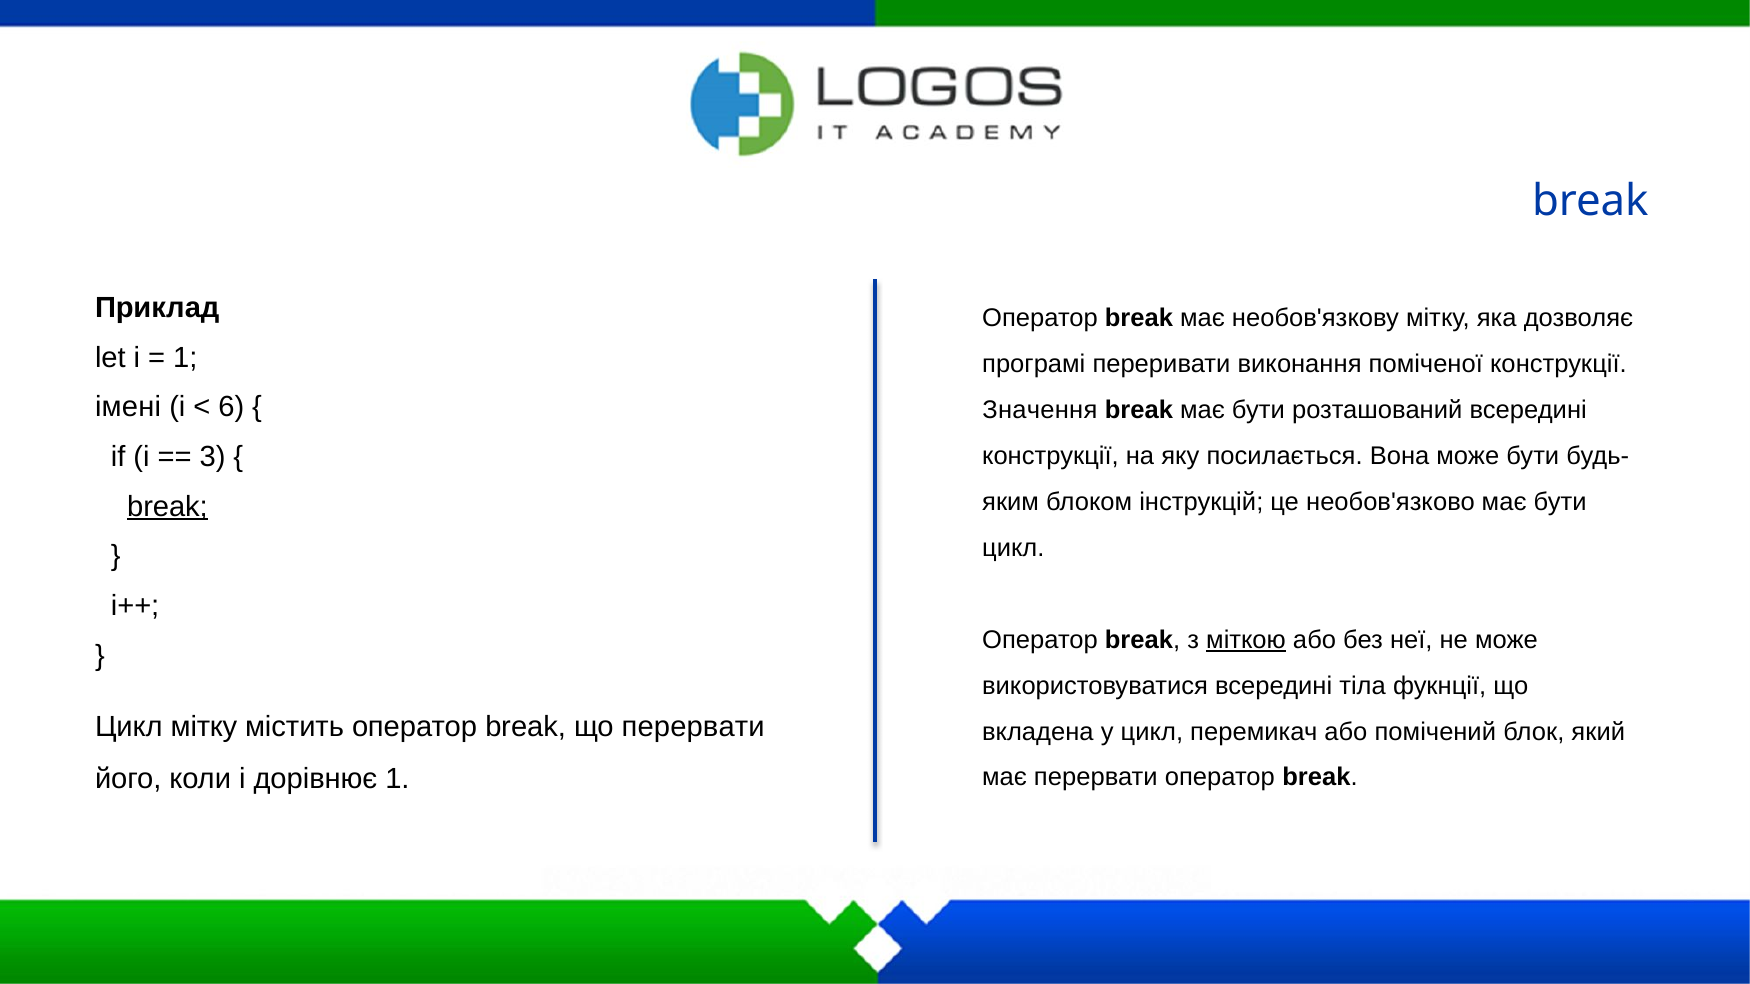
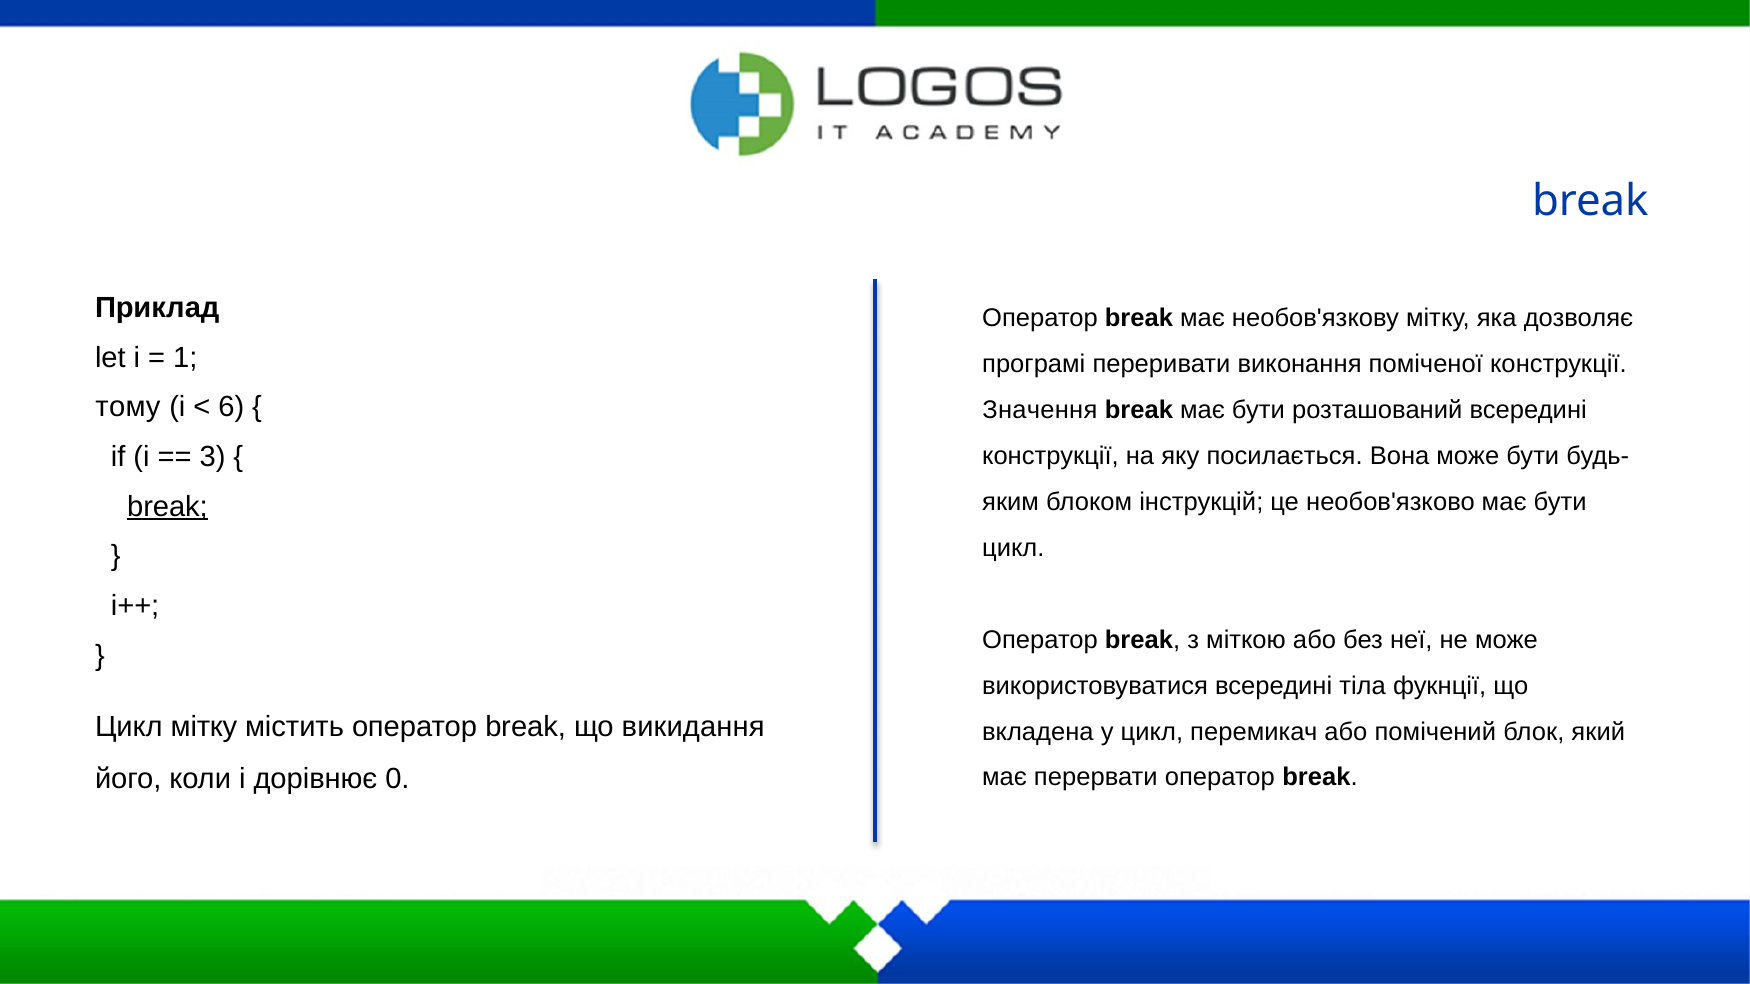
імені: імені -> тому (128, 408)
міткою underline: present -> none (1246, 640)
що перервати: перервати -> викидання (693, 727)
дорівнює 1: 1 -> 0 (397, 779)
